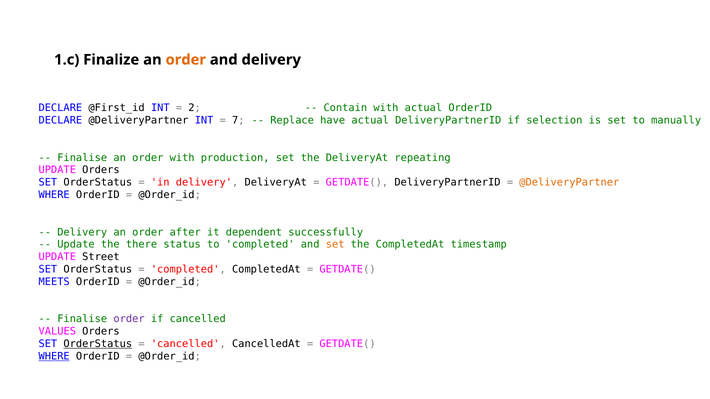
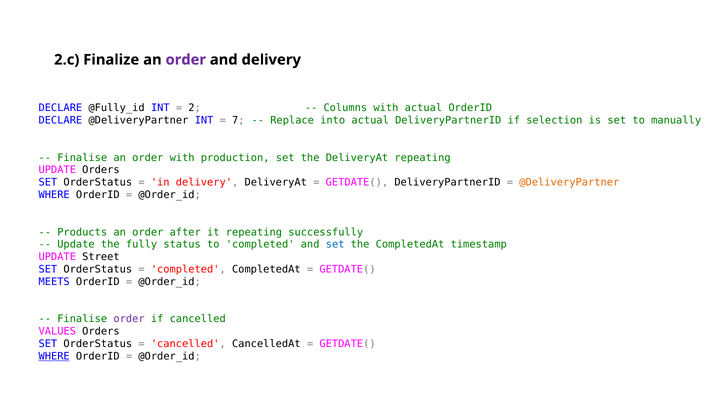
1.c: 1.c -> 2.c (67, 60)
order colour: orange -> purple (186, 60)
@First_id: @First_id -> @Fully_id (117, 108)
Contain: Contain -> Columns (345, 108)
have: have -> into (333, 120)
Delivery: Delivery -> Products (82, 232)
it dependent: dependent -> repeating (254, 232)
there: there -> fully (142, 245)
set colour: orange -> blue (335, 245)
OrderStatus underline: present -> none (98, 344)
